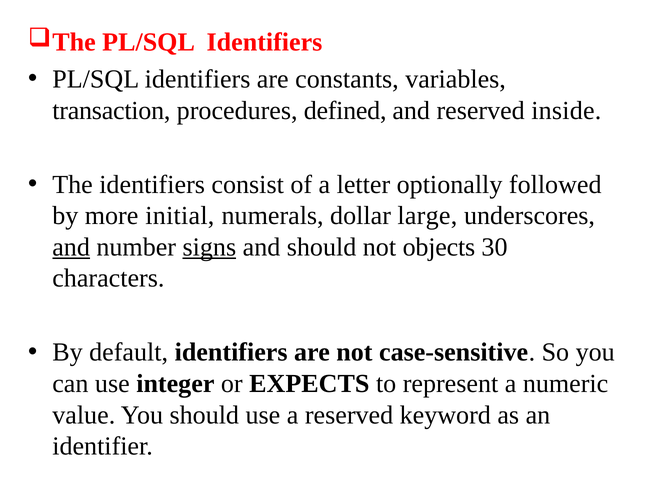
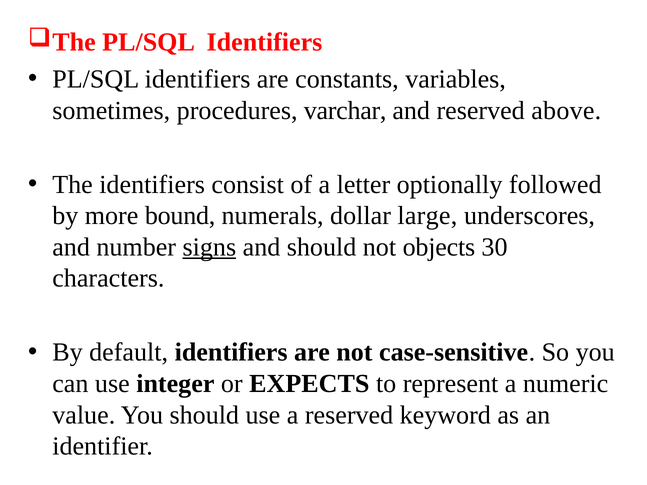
transaction: transaction -> sometimes (111, 111)
defined: defined -> varchar (345, 111)
inside: inside -> above (566, 111)
initial: initial -> bound (180, 216)
and underline: present -> none (71, 247)
